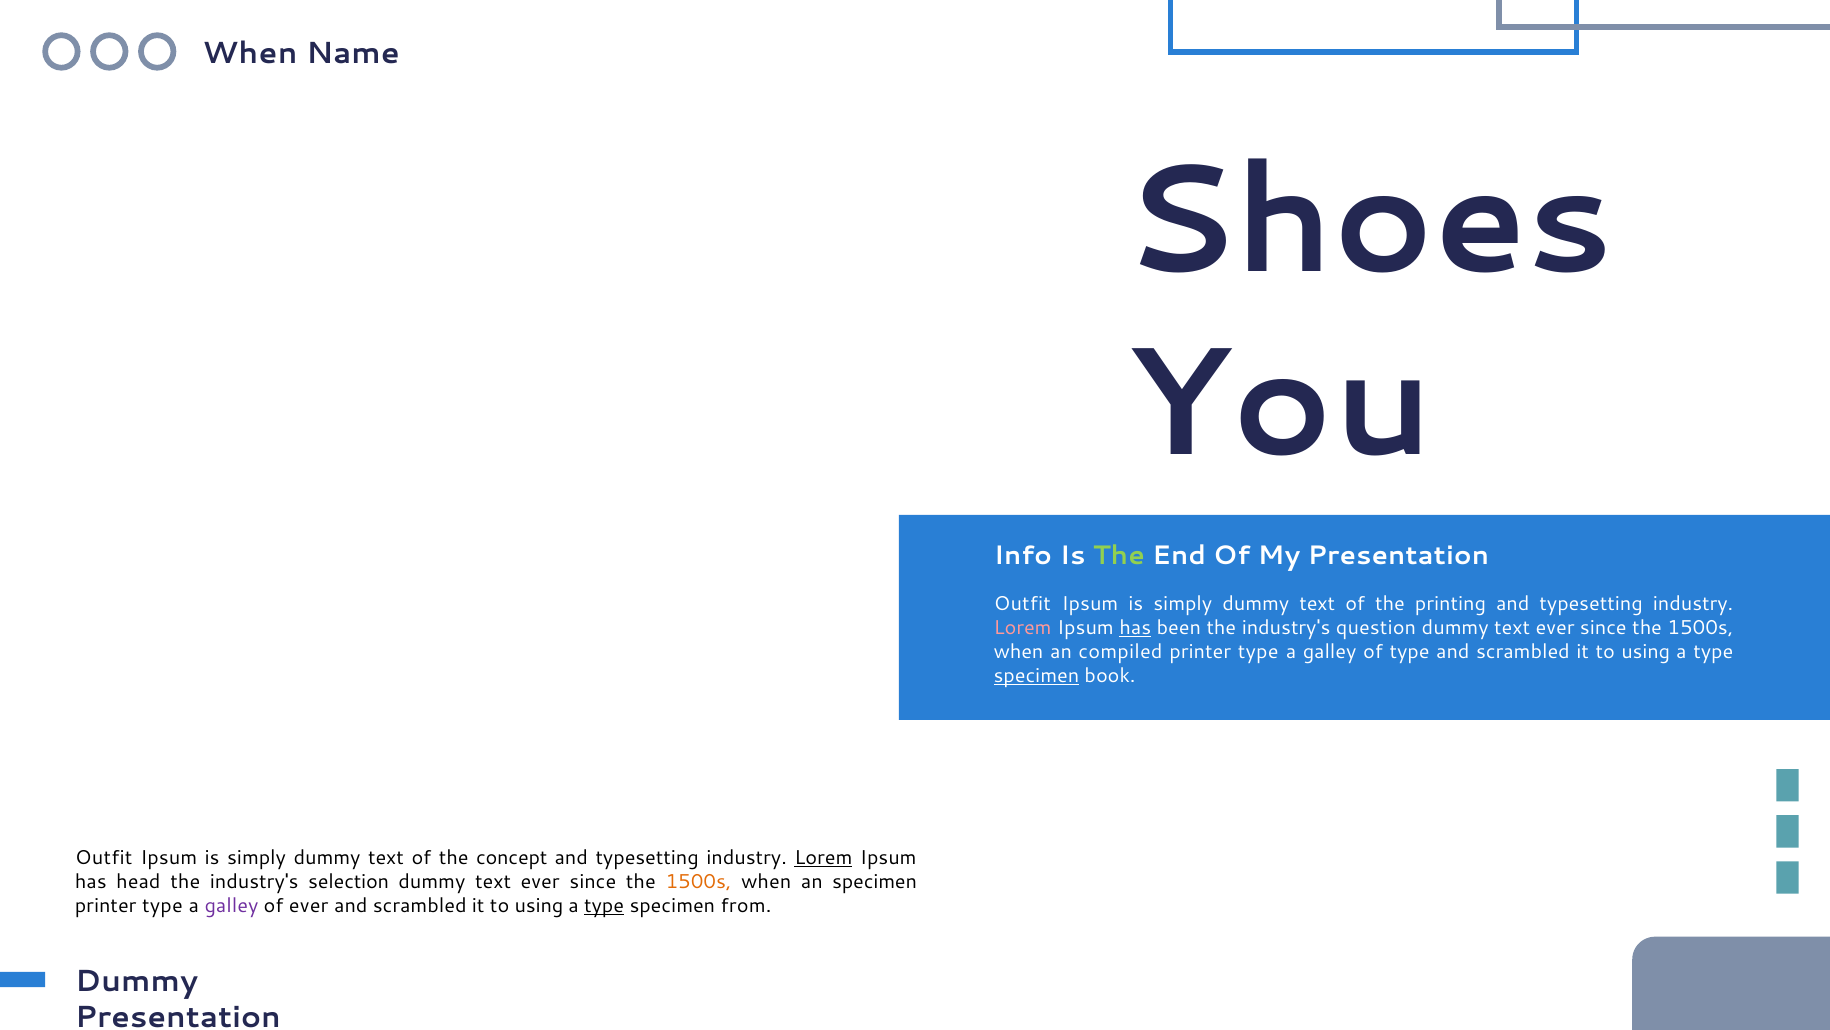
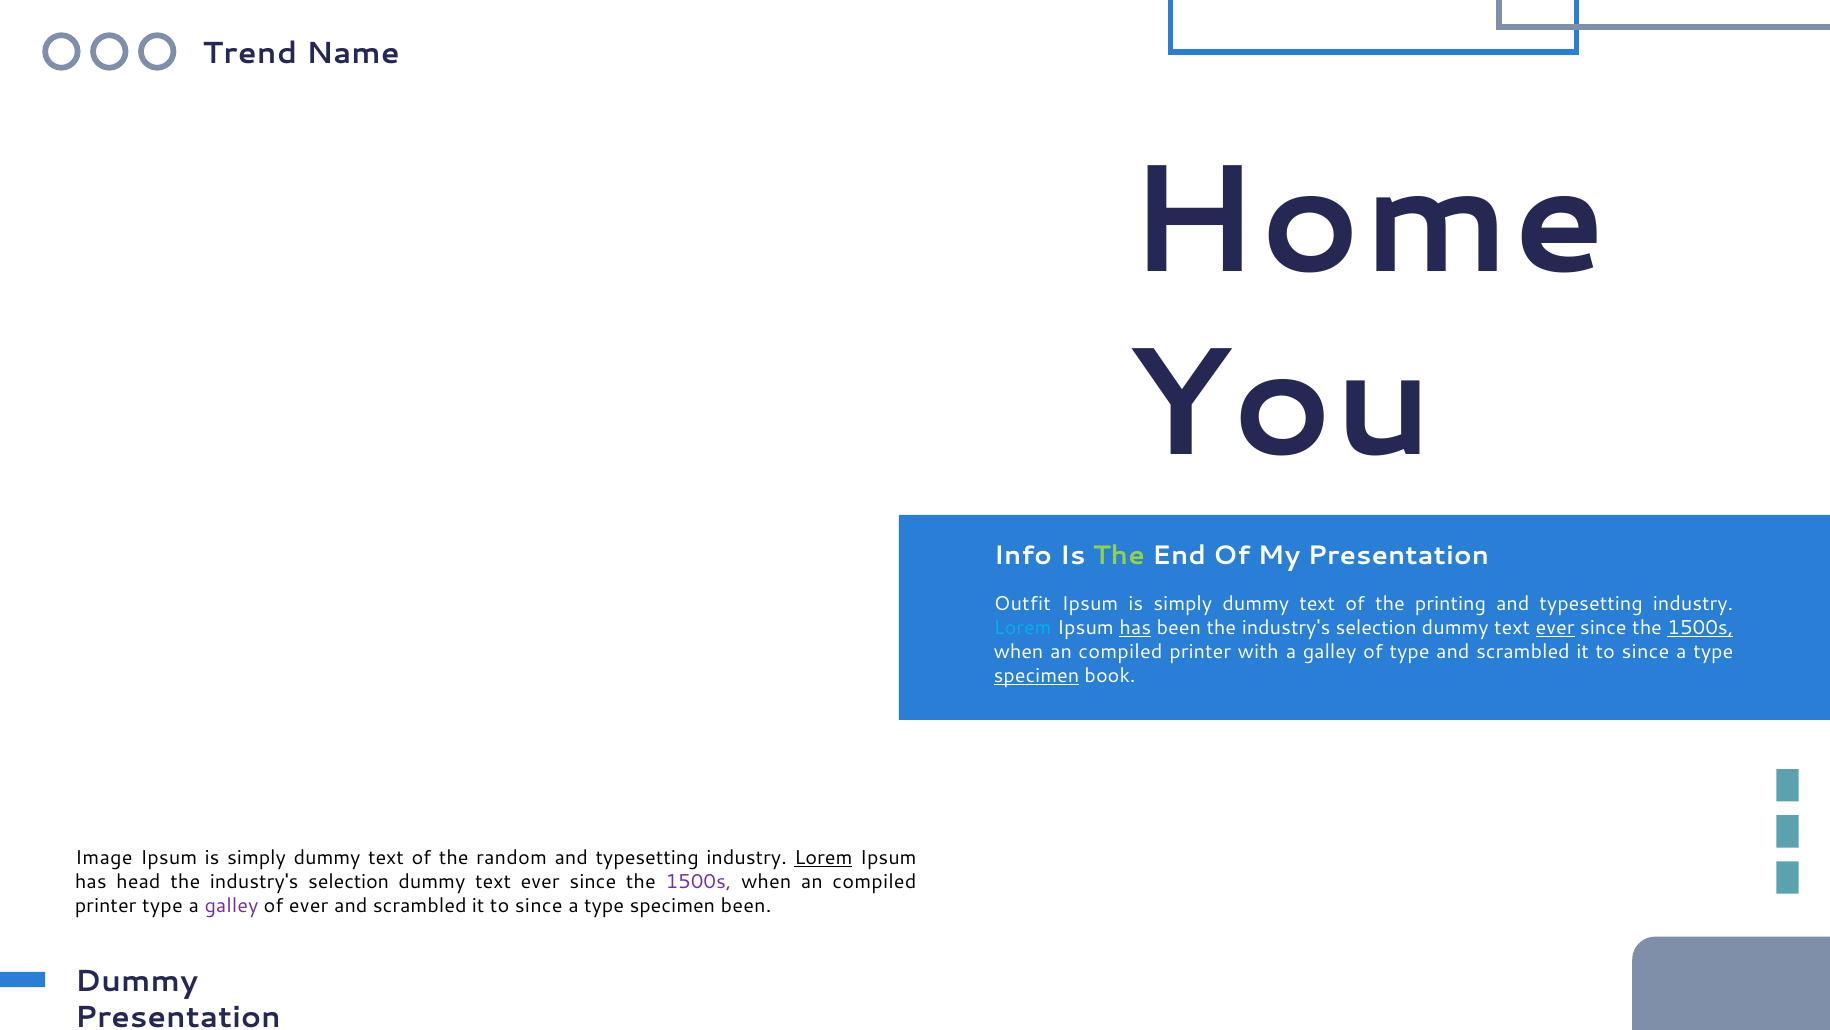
When: When -> Trend (250, 53)
Shoes: Shoes -> Home (1366, 221)
Lorem colour: pink -> light blue (1023, 628)
been the industry's question: question -> selection (1376, 628)
ever underline: none -> present (1555, 628)
1500s underline: none -> present (1700, 628)
type: type -> with (1258, 652)
using: using -> since (1646, 652)
Outfit: Outfit -> Image (104, 858)
concept: concept -> random (512, 858)
1500s colour: orange -> purple (699, 882)
specimen: specimen -> compiled (874, 882)
using: using -> since (539, 906)
type underline: present -> none (604, 906)
specimen from: from -> been (746, 906)
